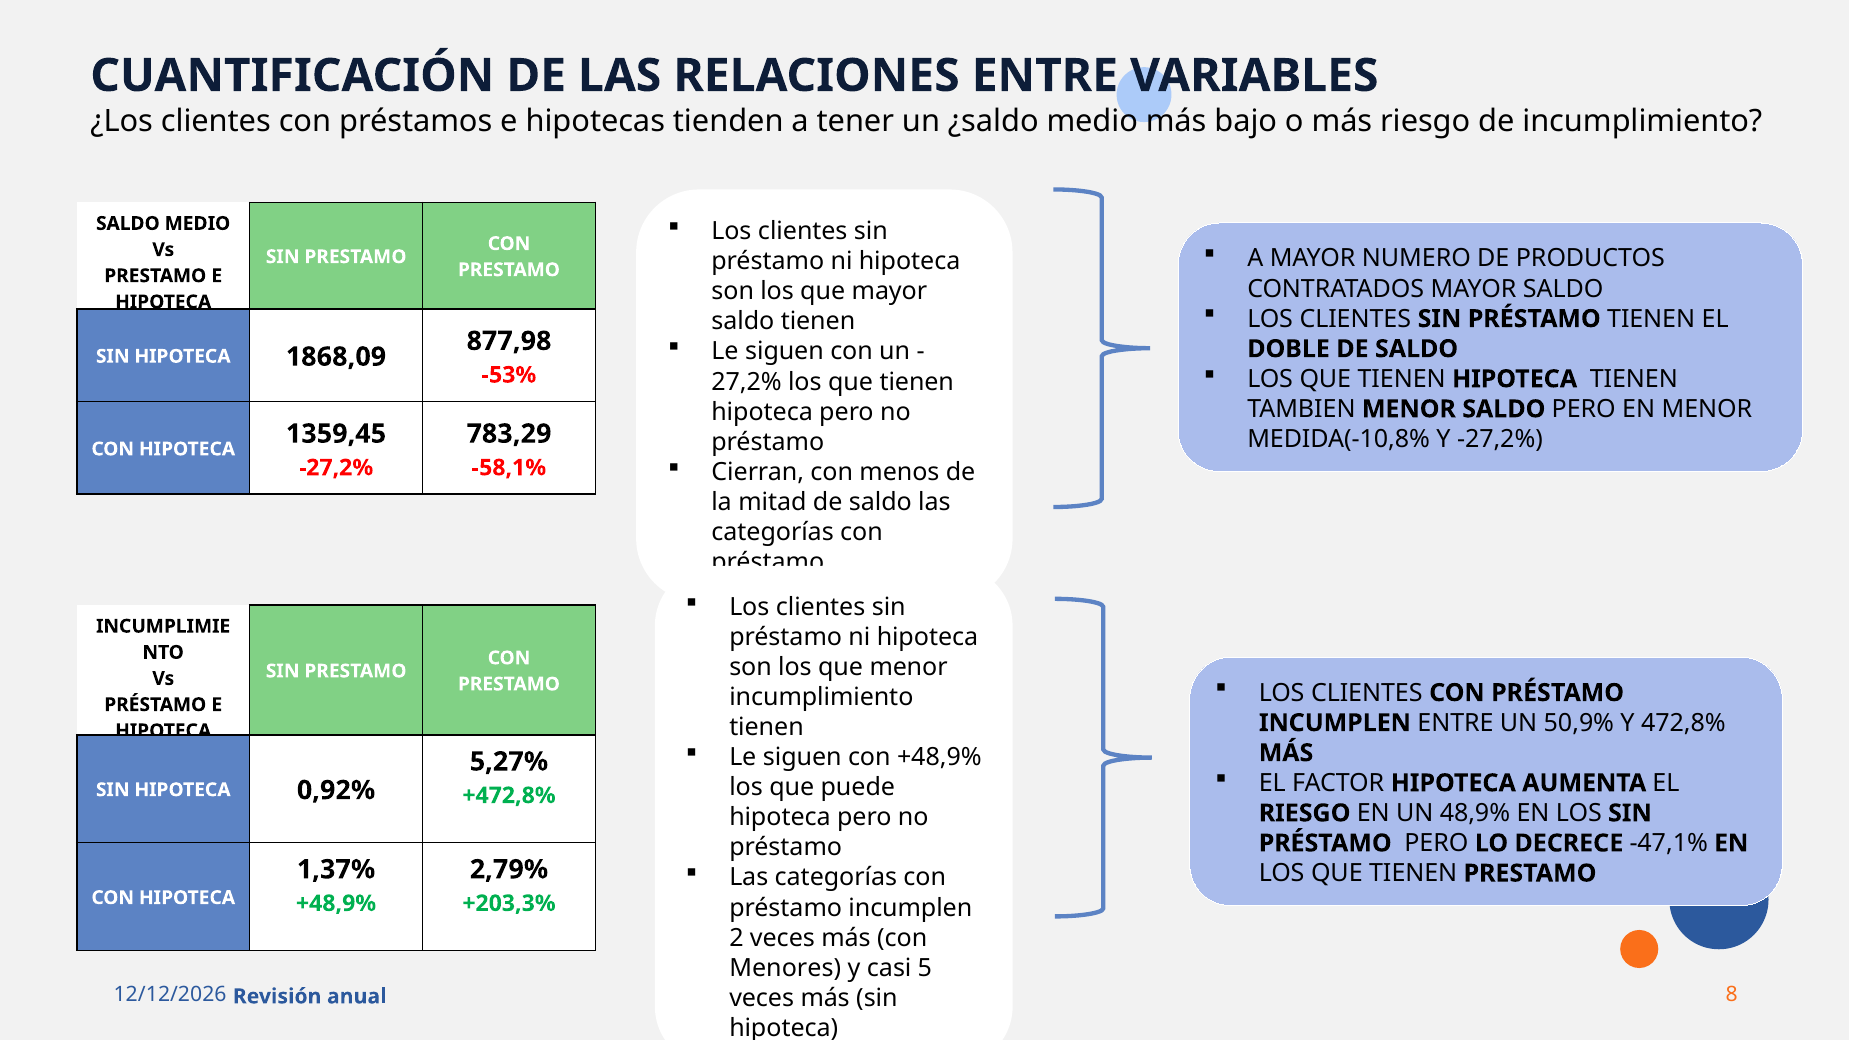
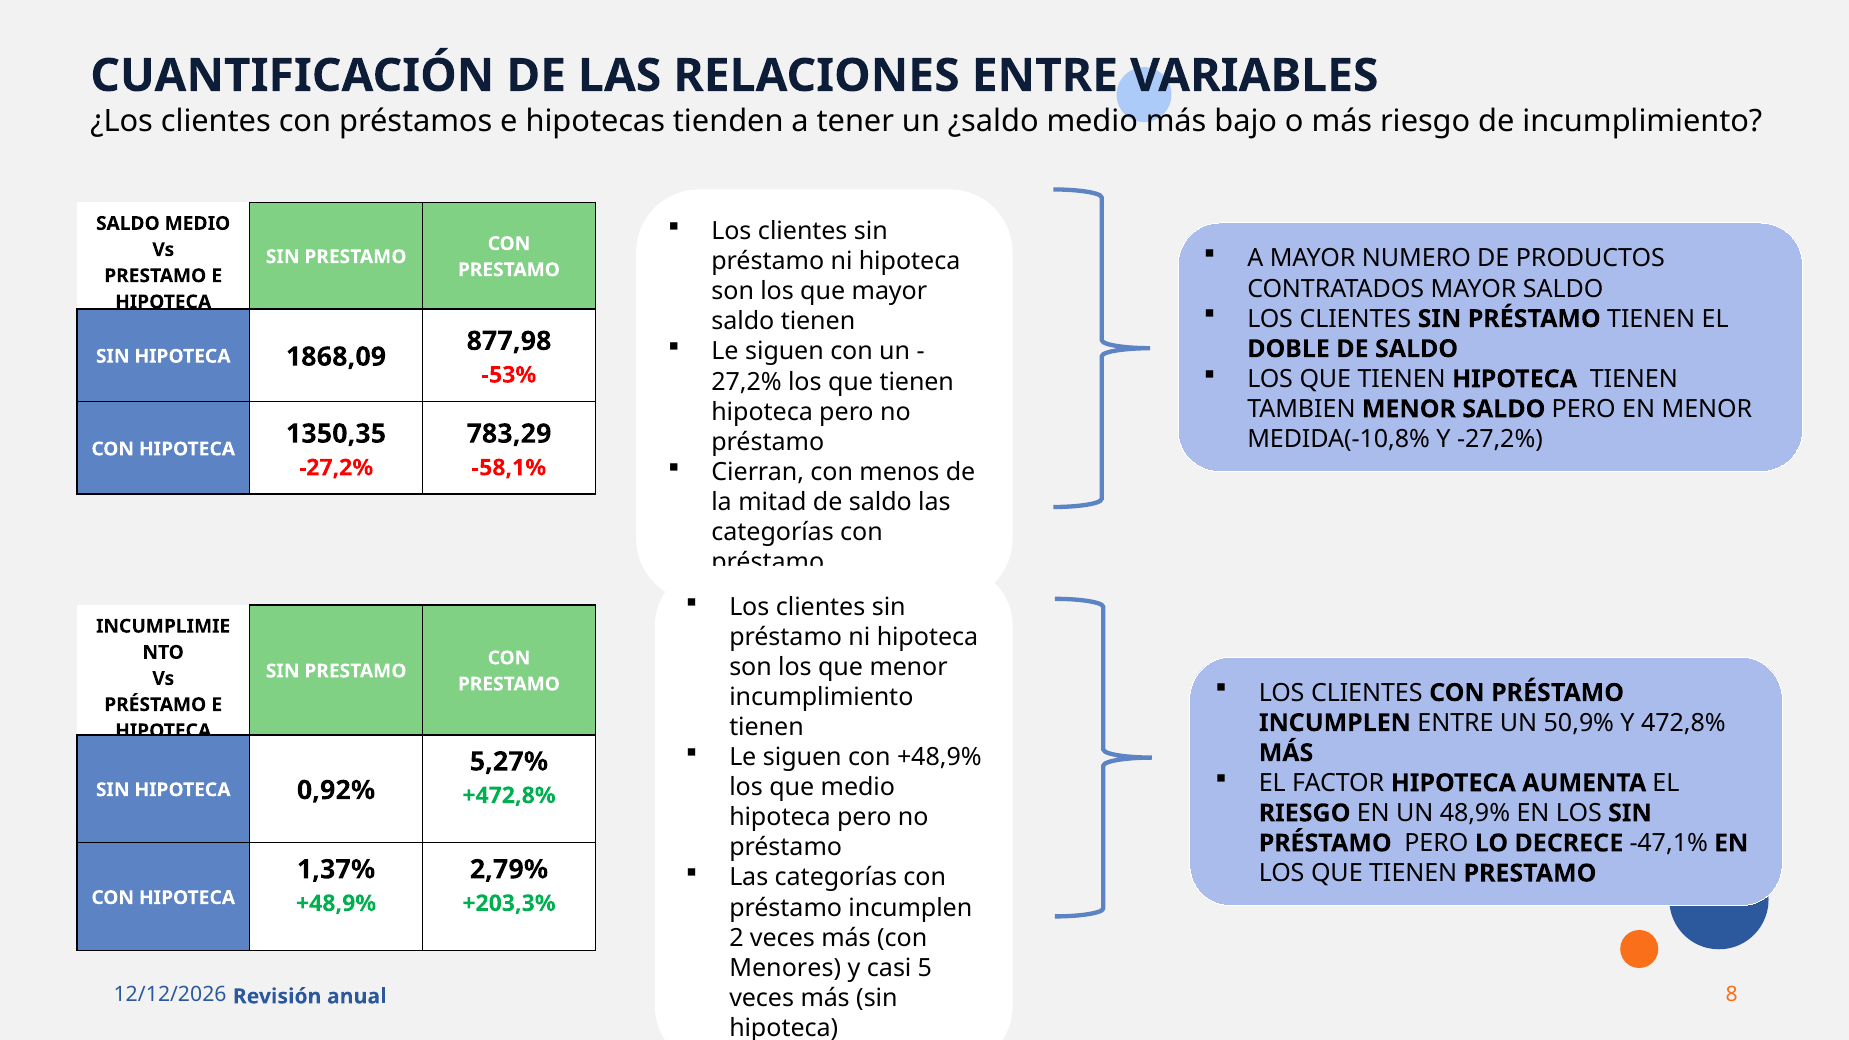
1359,45: 1359,45 -> 1350,35 (336, 434)
que puede: puede -> medio (858, 788)
